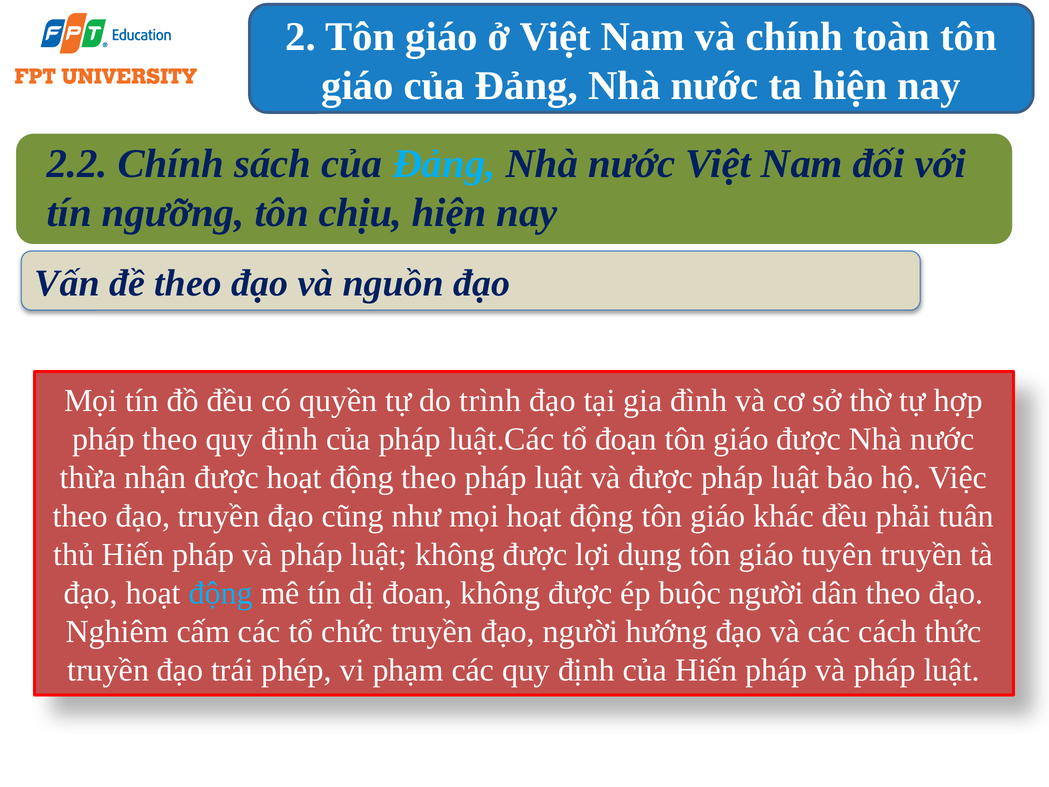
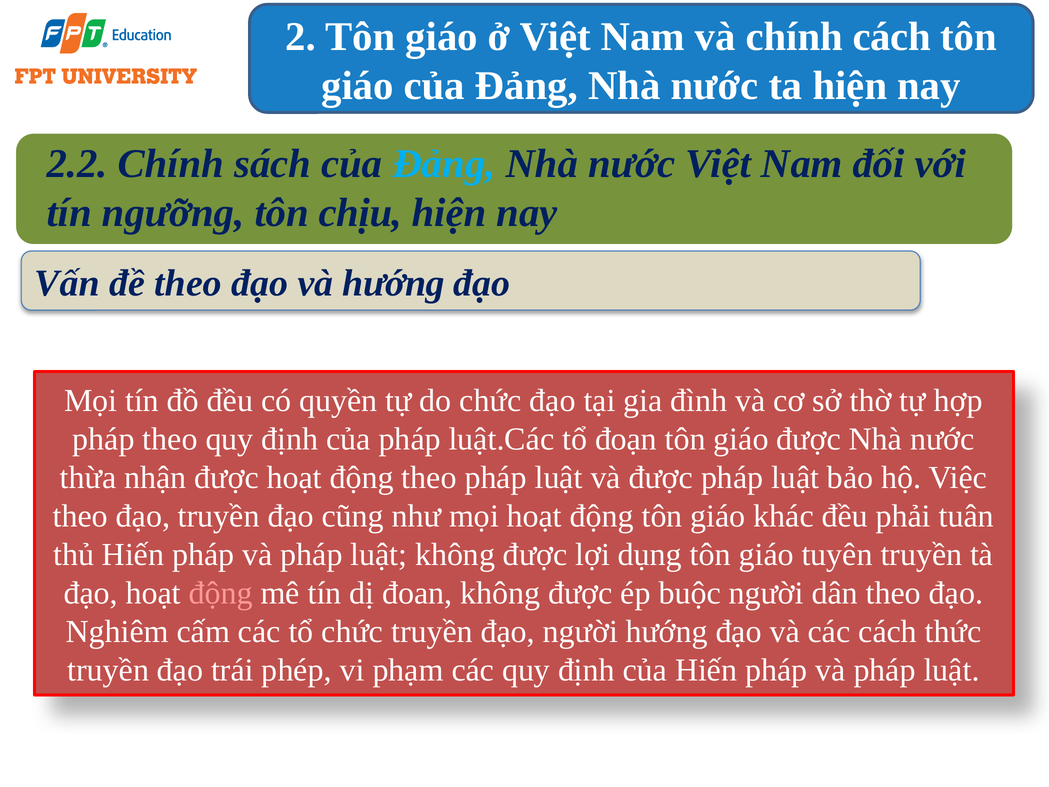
chính toàn: toàn -> cách (892, 37)
và nguồn: nguồn -> hướng (394, 283)
do trình: trình -> chức (490, 401)
động colour: light blue -> pink (221, 593)
